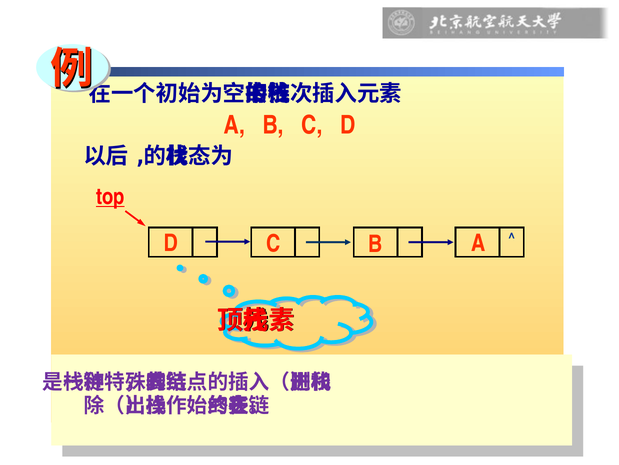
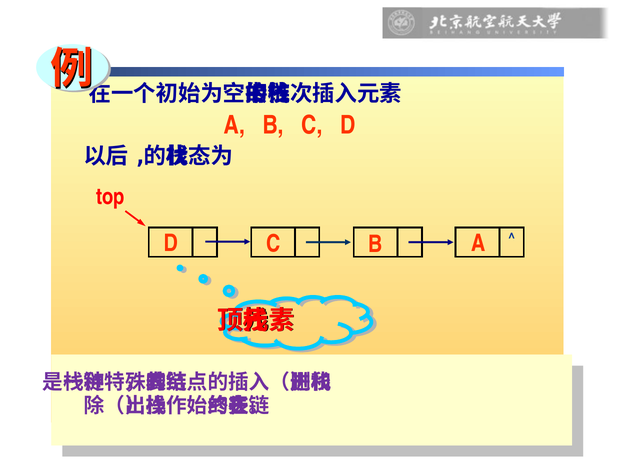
top underline: present -> none (110, 197)
